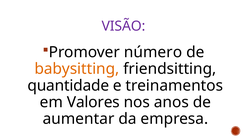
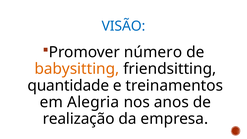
VISÃO colour: purple -> blue (124, 26)
Valores: Valores -> Alegria (93, 102)
aumentar: aumentar -> realização (79, 119)
